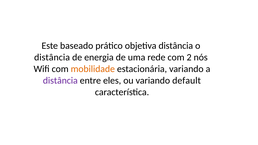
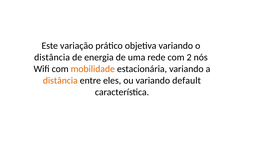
baseado: baseado -> variação (77, 46)
objetiva distância: distância -> variando (176, 46)
distância colour: purple -> orange (60, 81)
